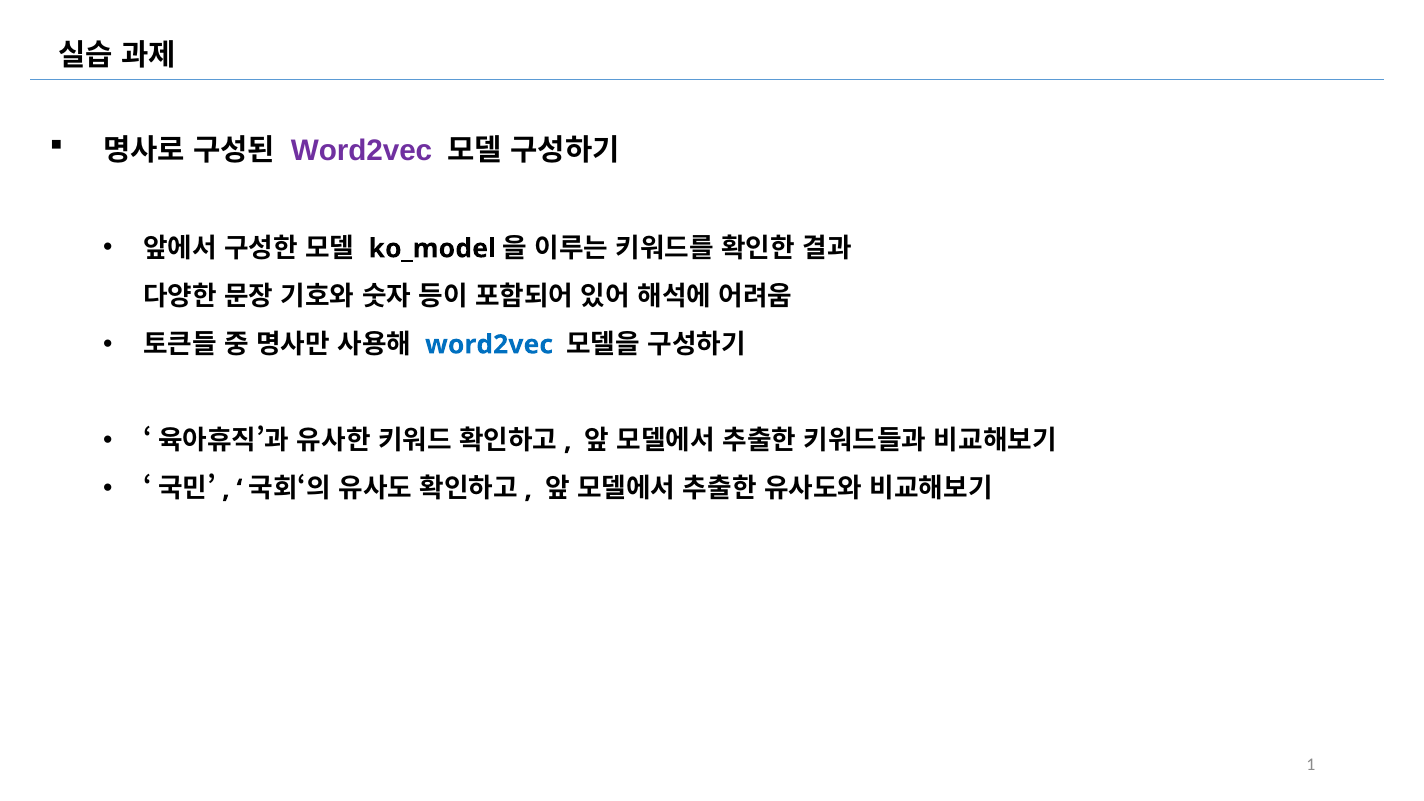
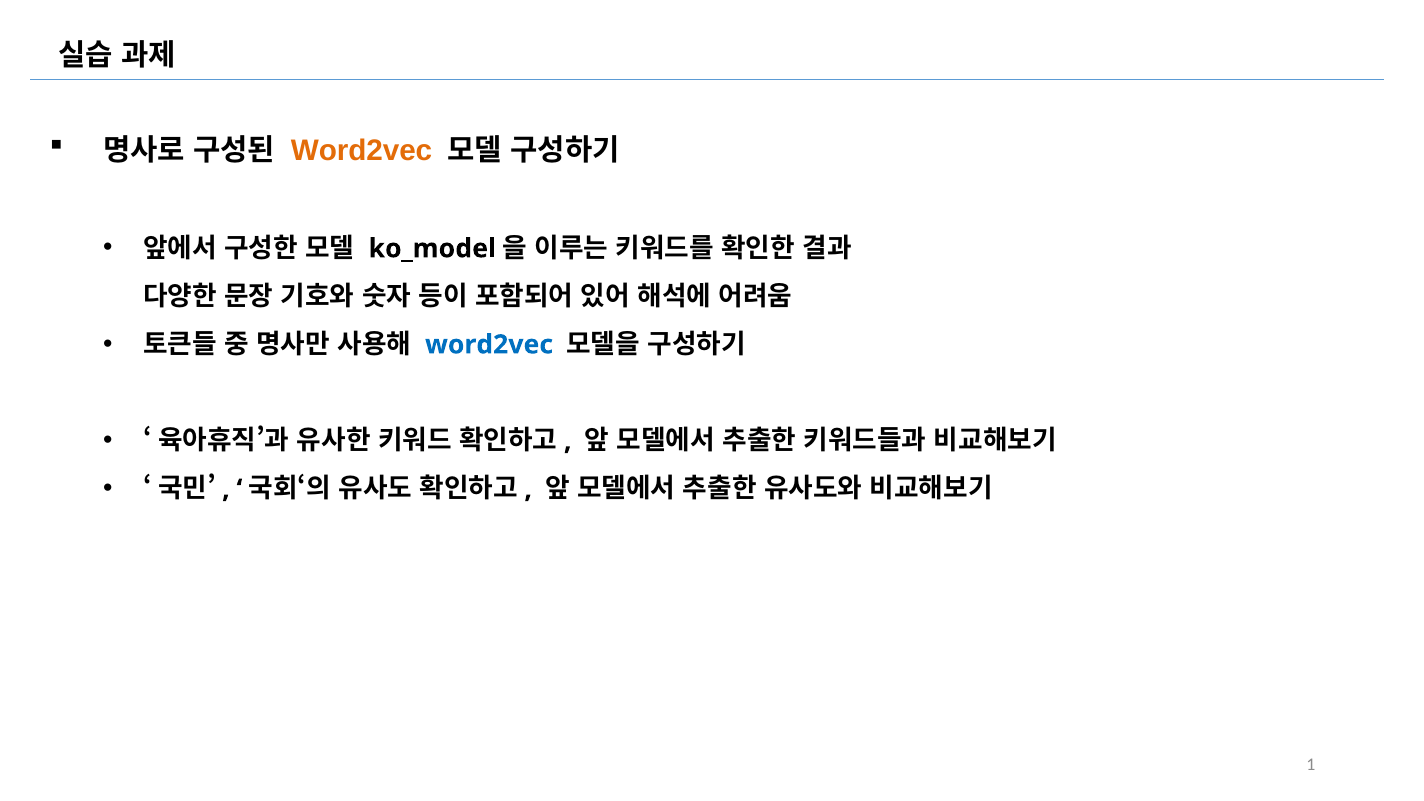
Word2vec colour: purple -> orange (362, 151)
